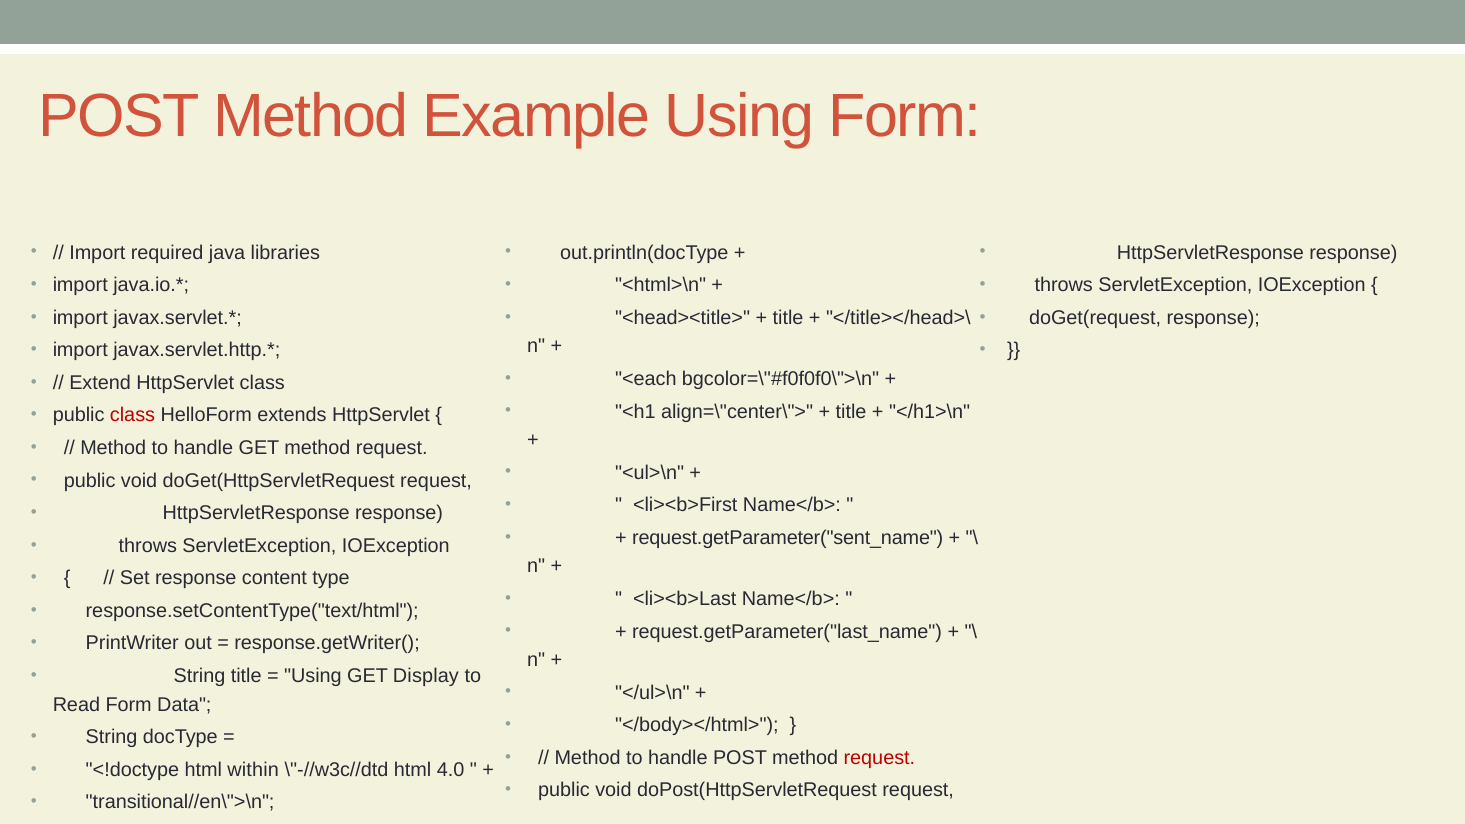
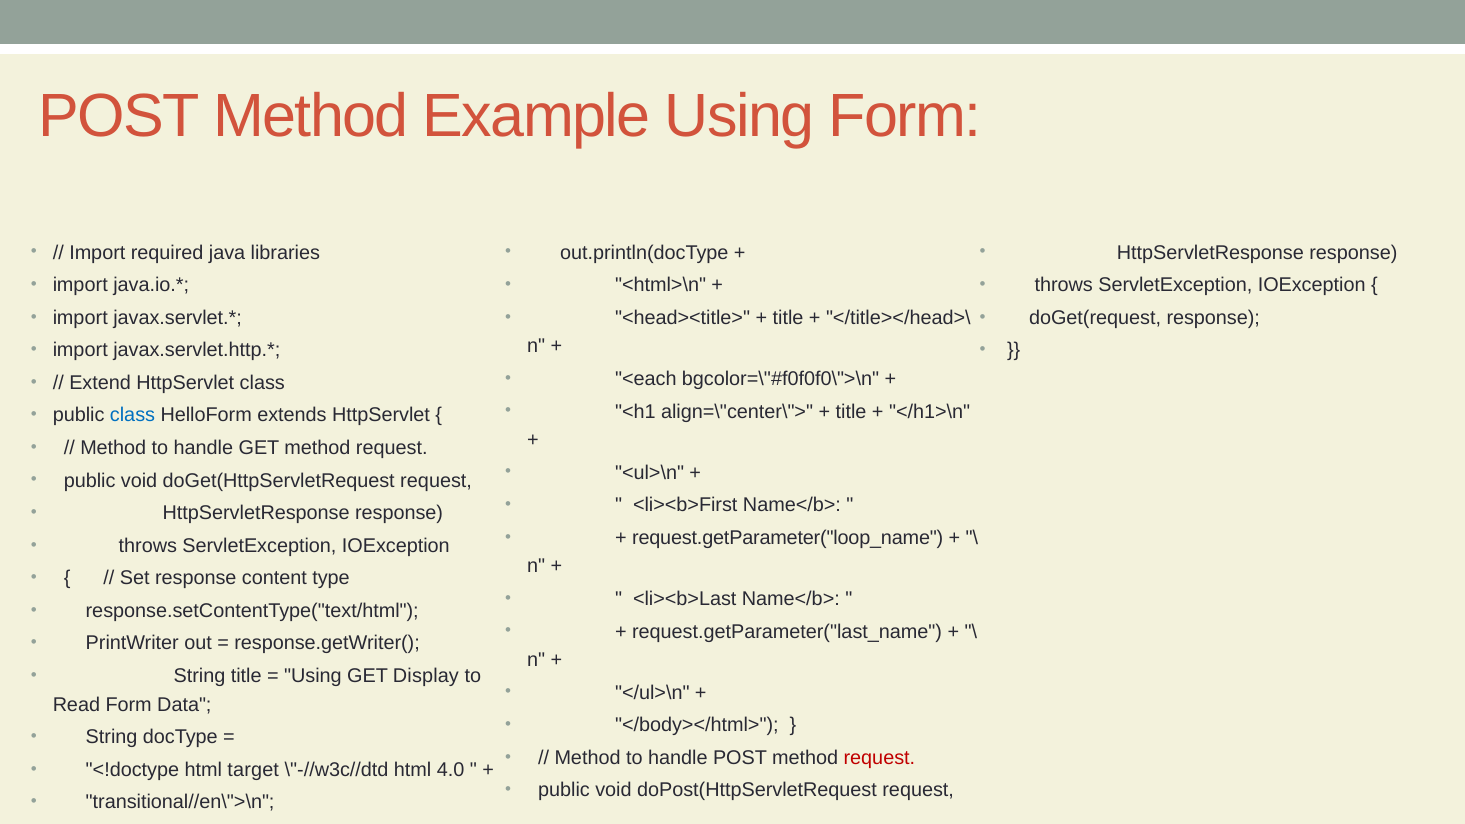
class colour: red -> blue (133, 415)
request.getParameter("sent_name: request.getParameter("sent_name -> request.getParameter("loop_name (788, 538)
within: within -> target (253, 770)
